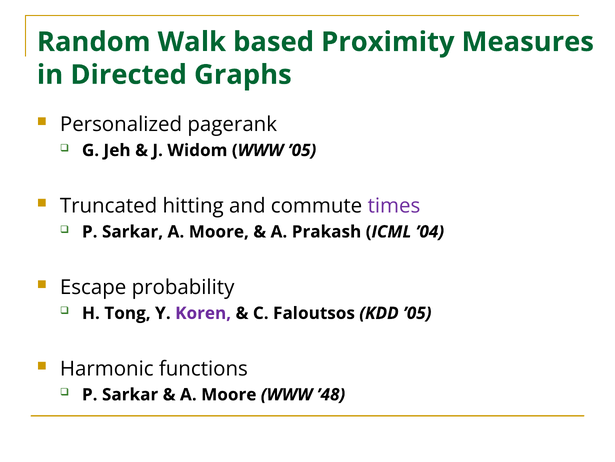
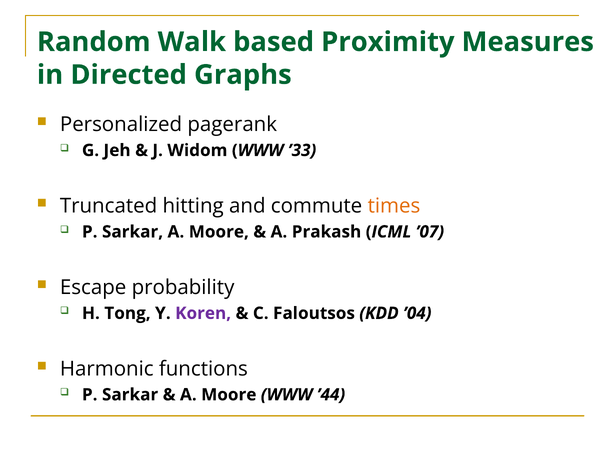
WWW ’05: ’05 -> ’33 (302, 150)
times colour: purple -> orange (394, 206)
’04: ’04 -> ’07 (430, 231)
KDD ’05: ’05 -> ’04 (417, 313)
’48: ’48 -> ’44 (331, 394)
